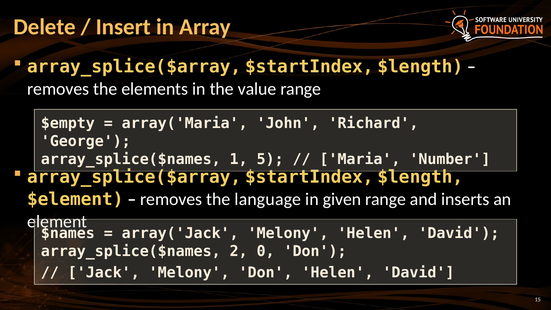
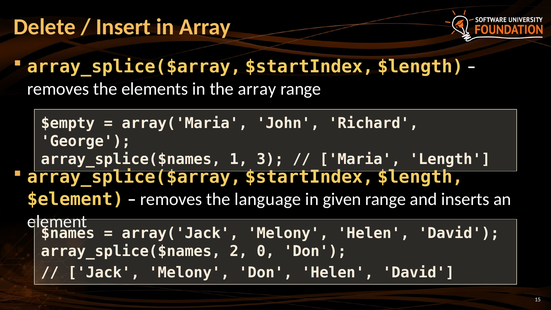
the value: value -> array (257, 89)
5: 5 -> 3 (270, 159)
Number: Number -> Length (450, 159)
